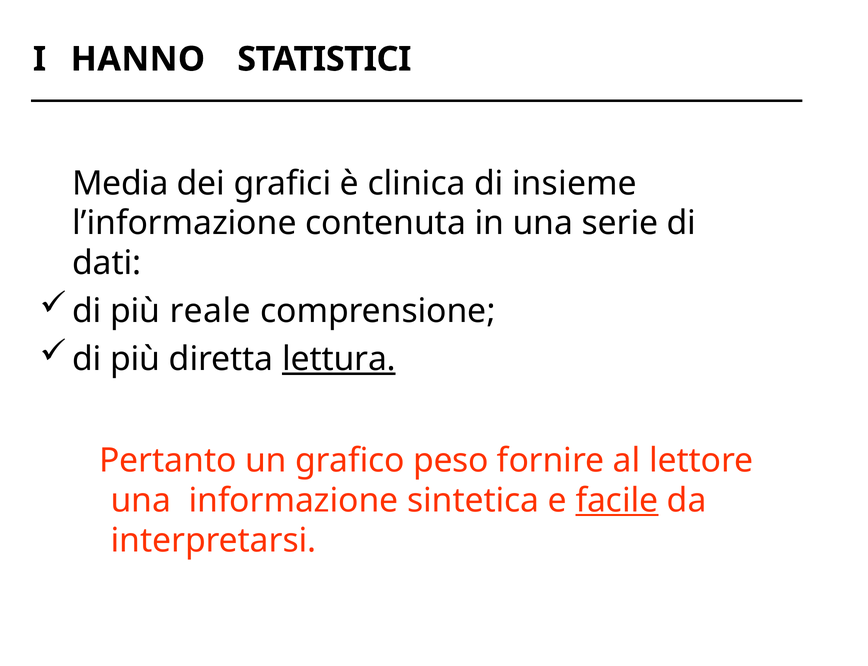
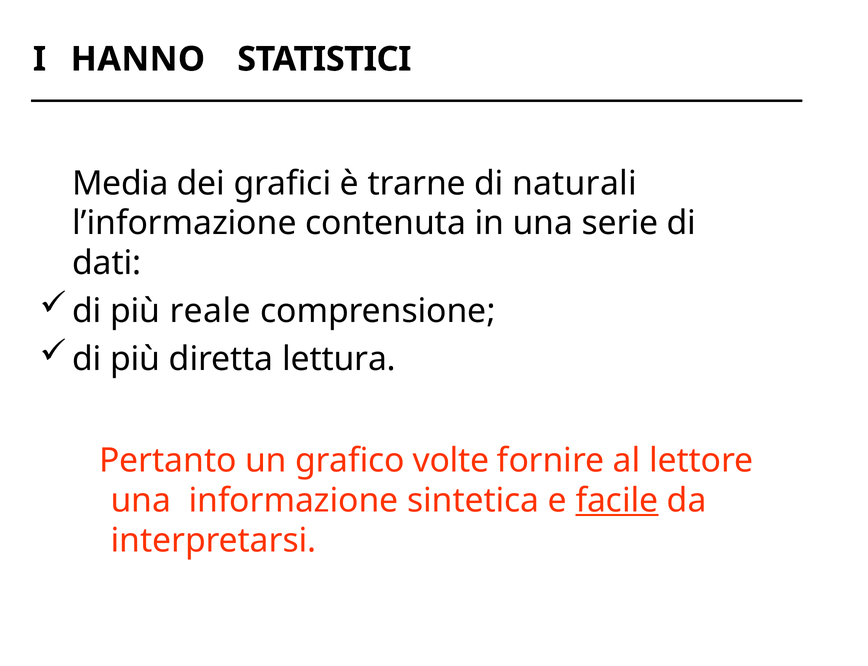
clinica: clinica -> trarne (417, 183)
insieme: insieme -> naturali (574, 183)
lettura underline: present -> none (339, 359)
peso: peso -> volte (451, 460)
